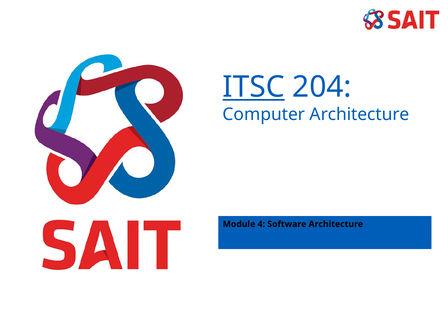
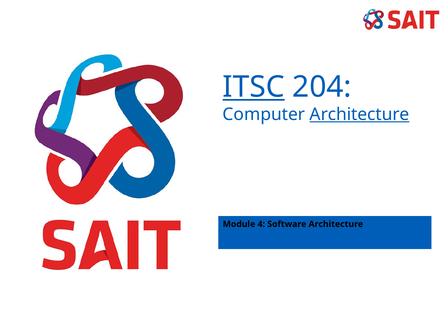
Architecture underline: none -> present (360, 114)
